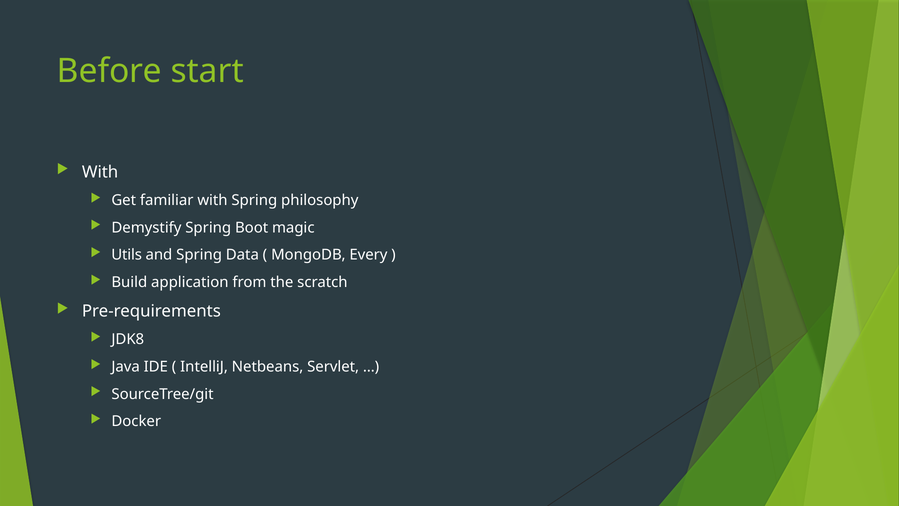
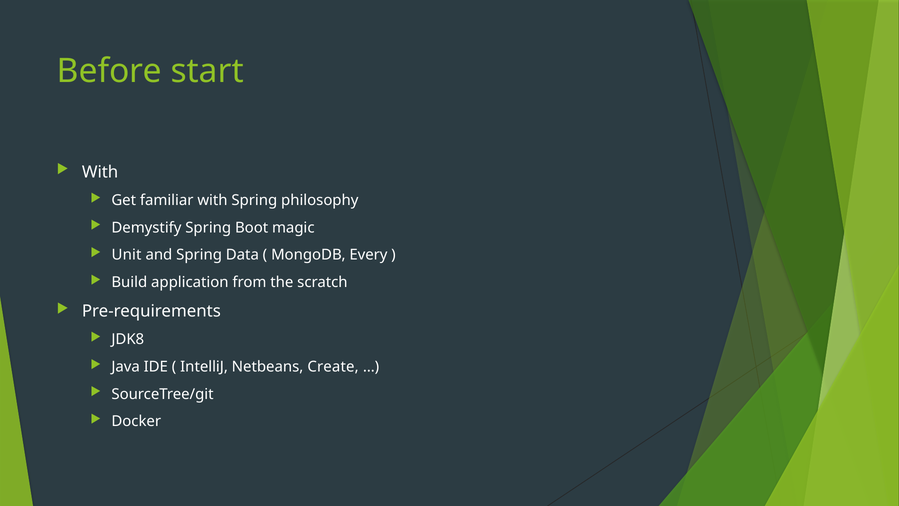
Utils: Utils -> Unit (126, 255)
Servlet: Servlet -> Create (333, 367)
